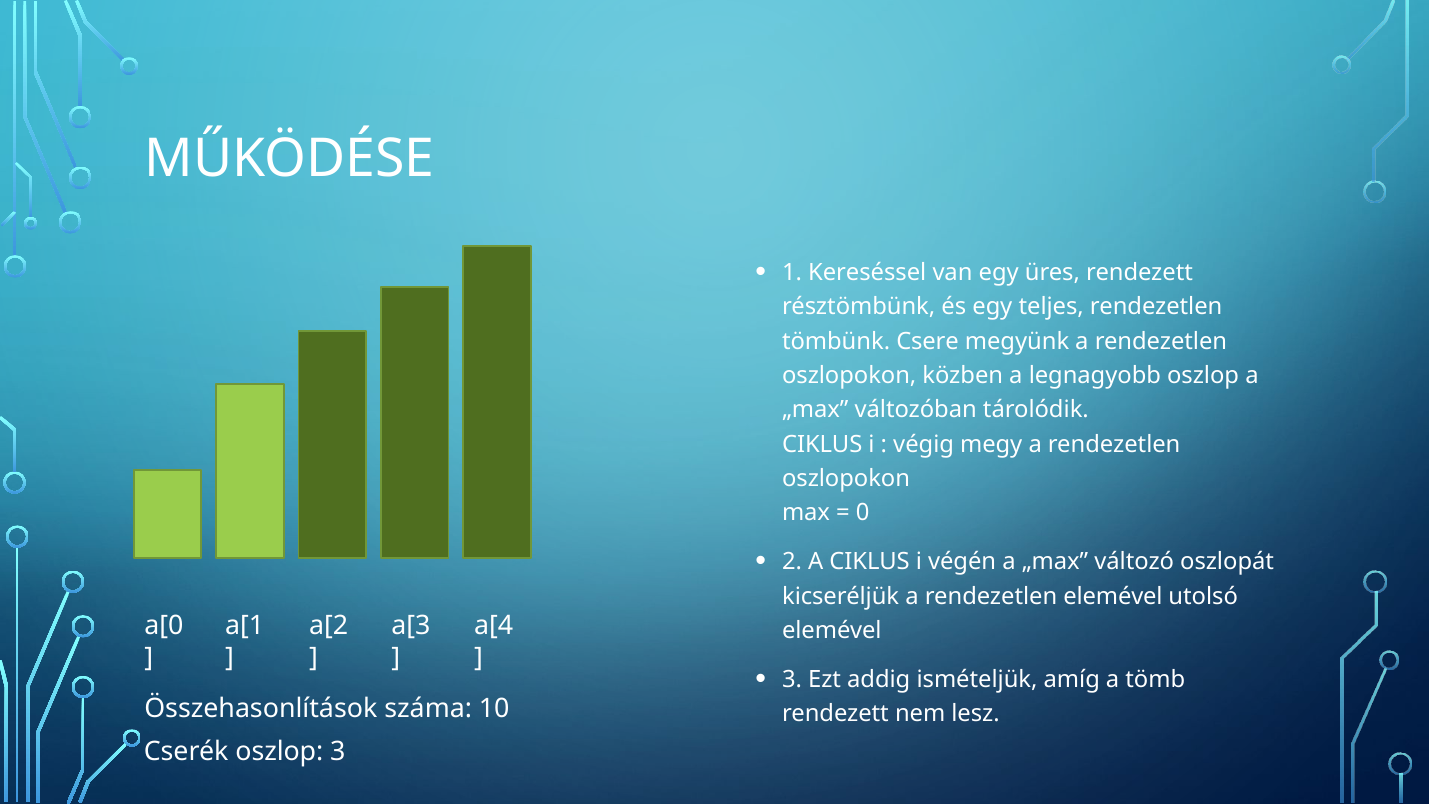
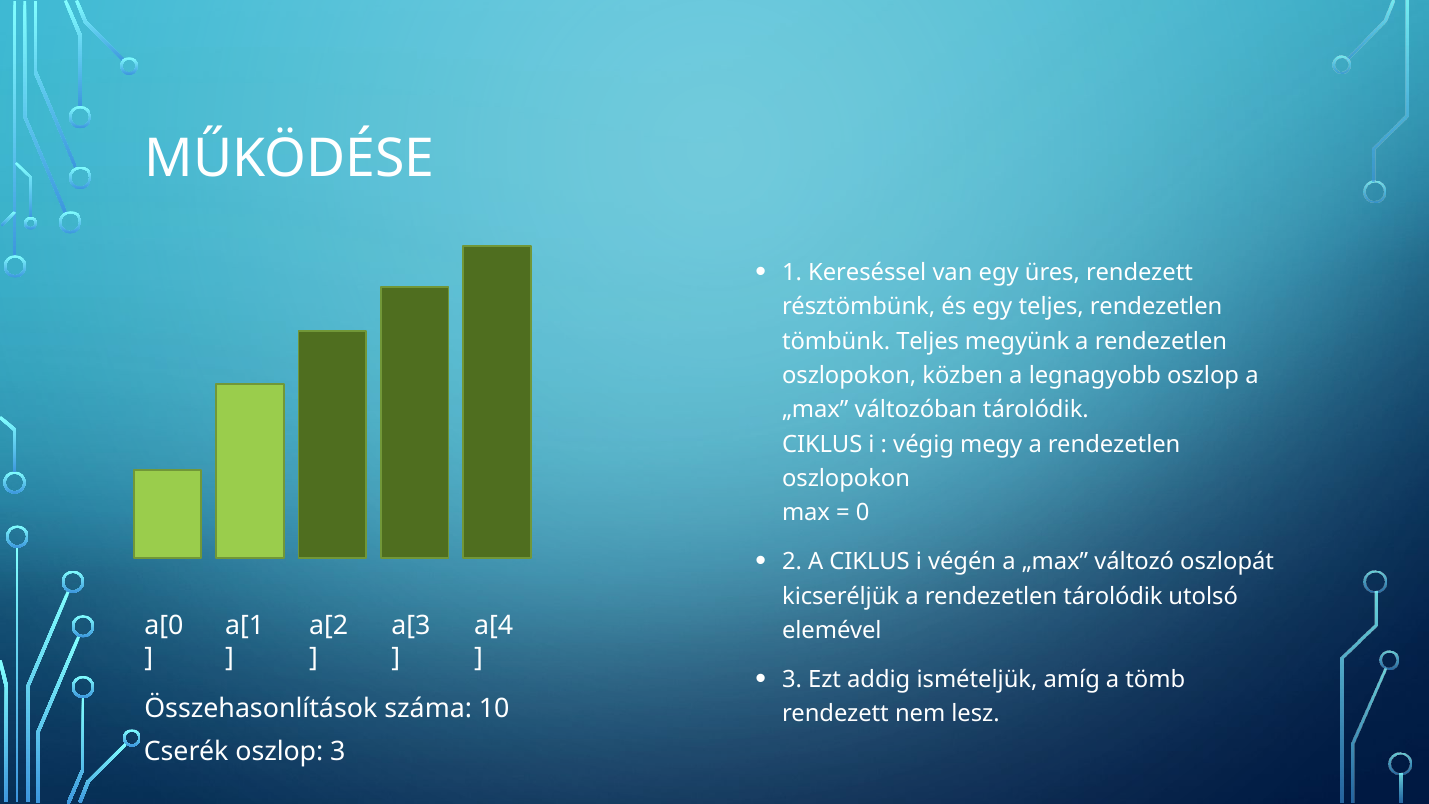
tömbünk Csere: Csere -> Teljes (928, 341)
rendezetlen elemével: elemével -> tárolódik (1113, 596)
